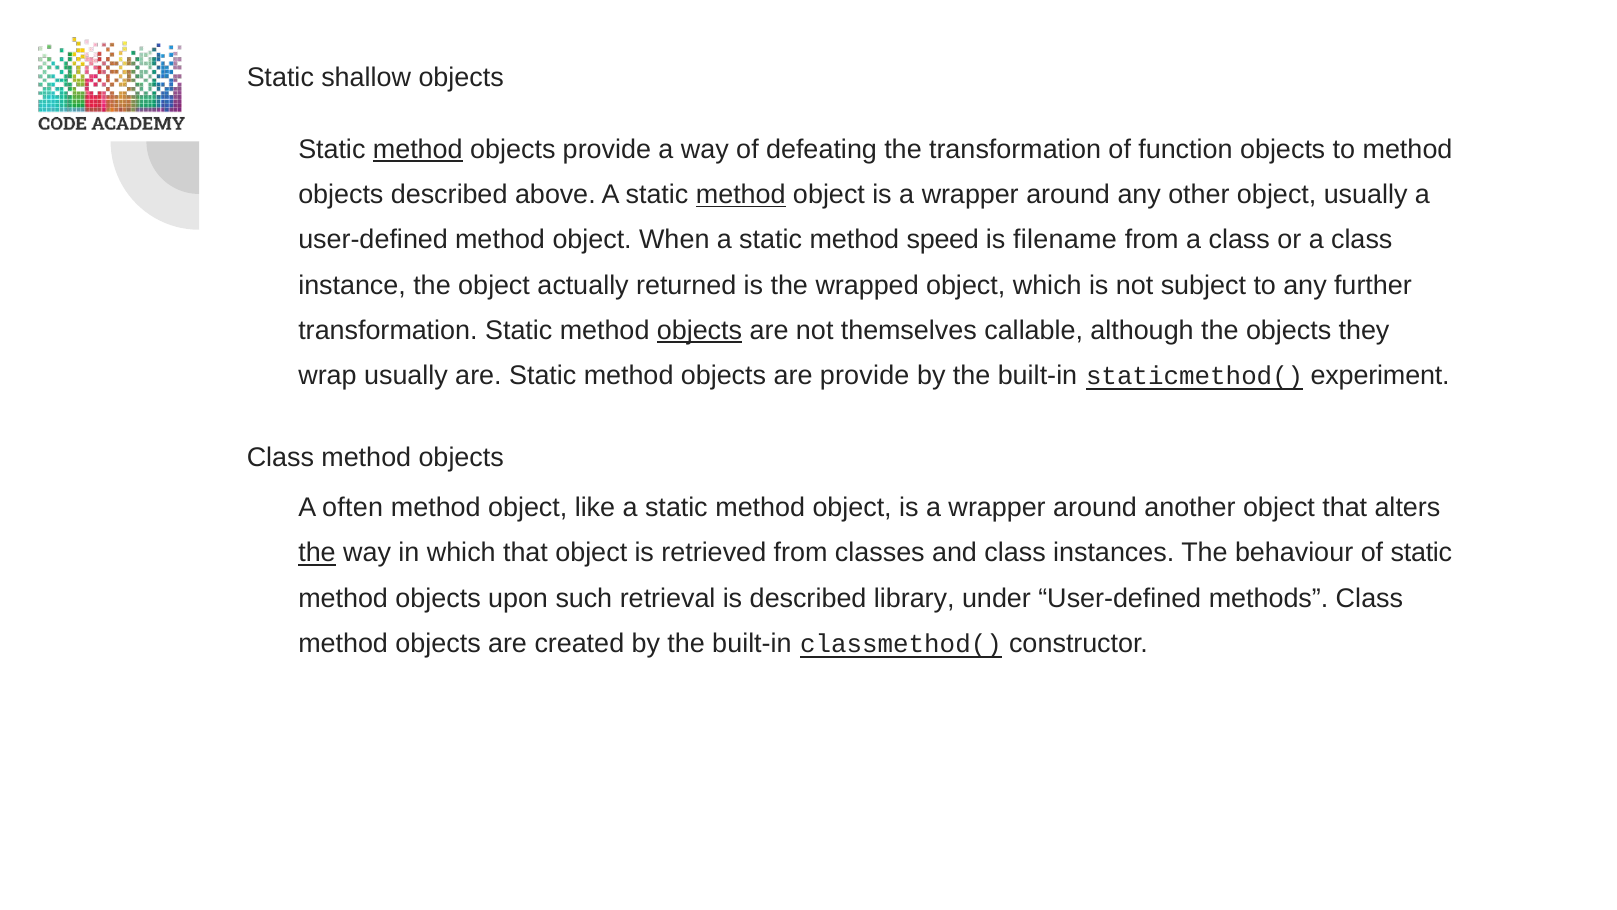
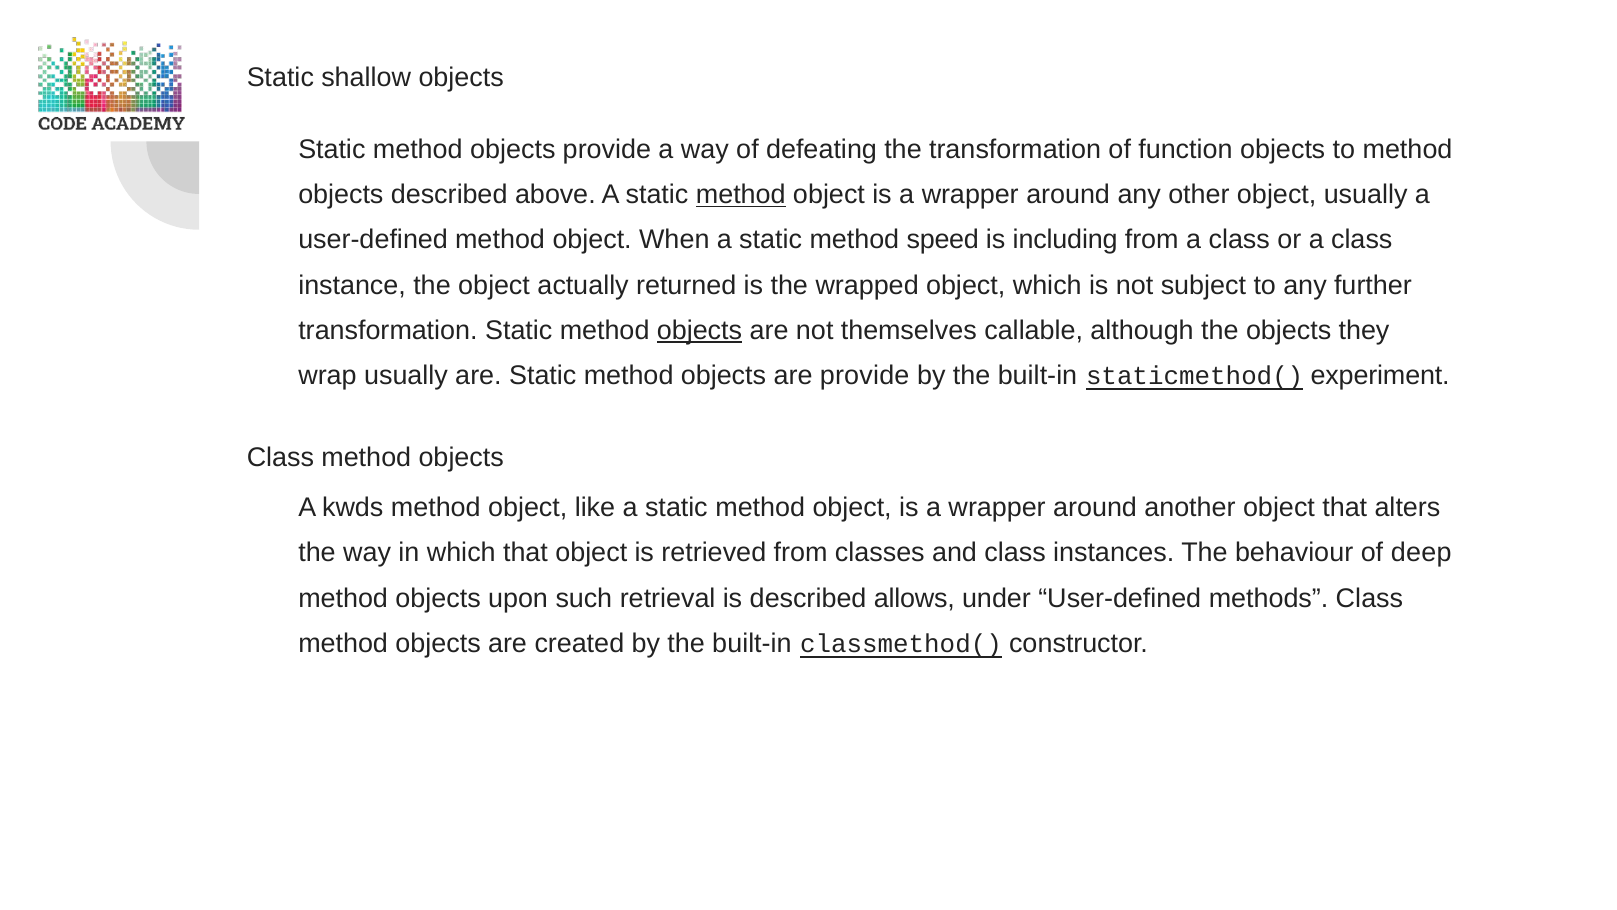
method underline: present -> none (418, 149)
filename: filename -> including (1065, 240)
often: often -> kwds (353, 508)
the underline: present -> none (317, 553)
of static: static -> deep (1421, 553)
library: library -> allows (914, 598)
